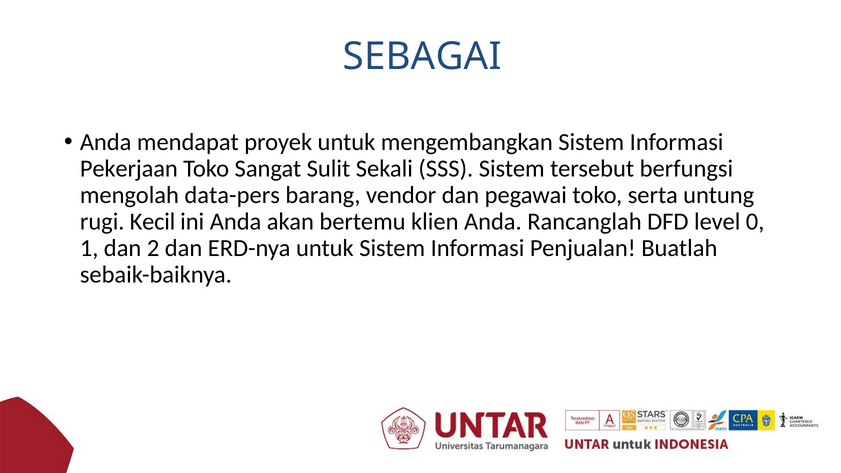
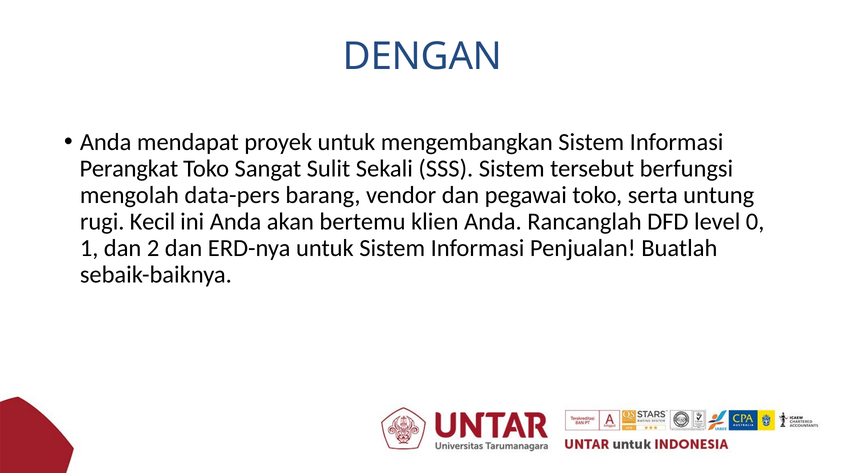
SEBAGAI: SEBAGAI -> DENGAN (422, 57)
Pekerjaan: Pekerjaan -> Perangkat (129, 169)
